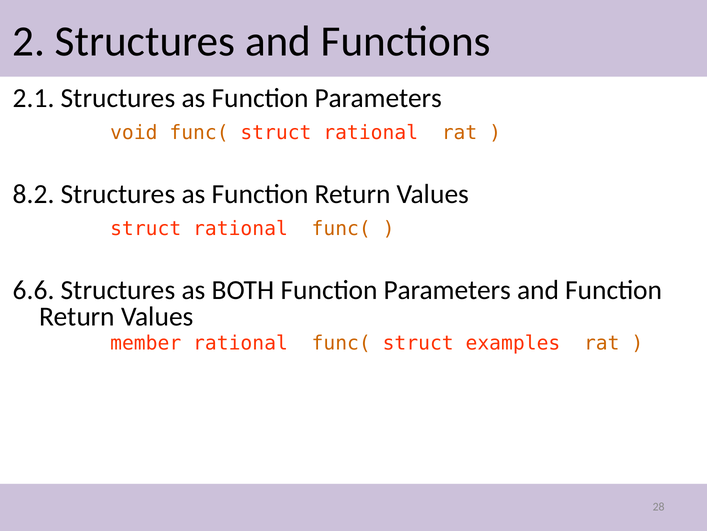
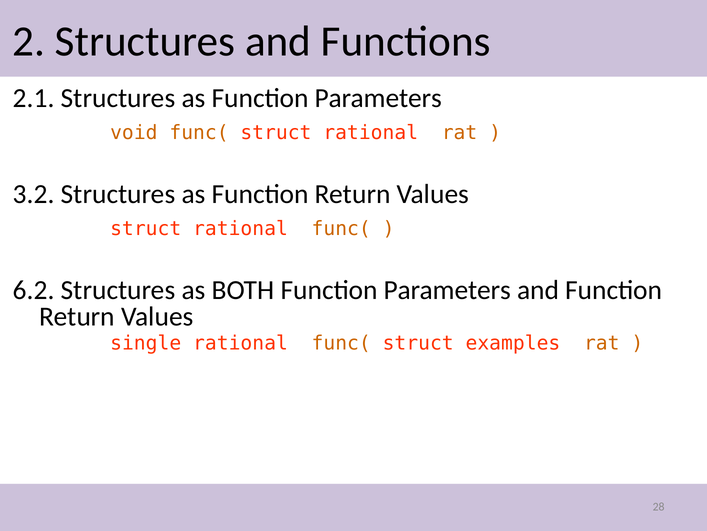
8.2: 8.2 -> 3.2 (34, 194)
6.6: 6.6 -> 6.2 (34, 290)
member: member -> single (146, 343)
